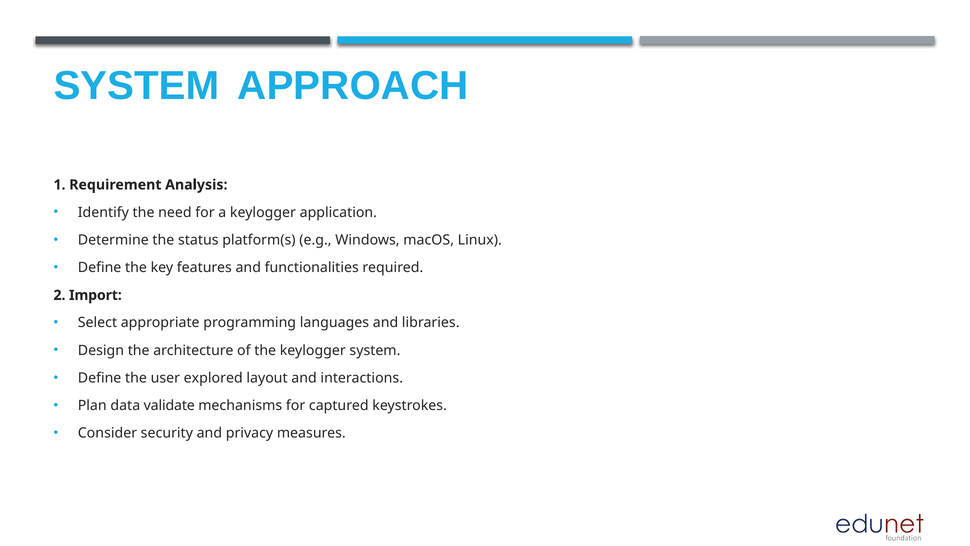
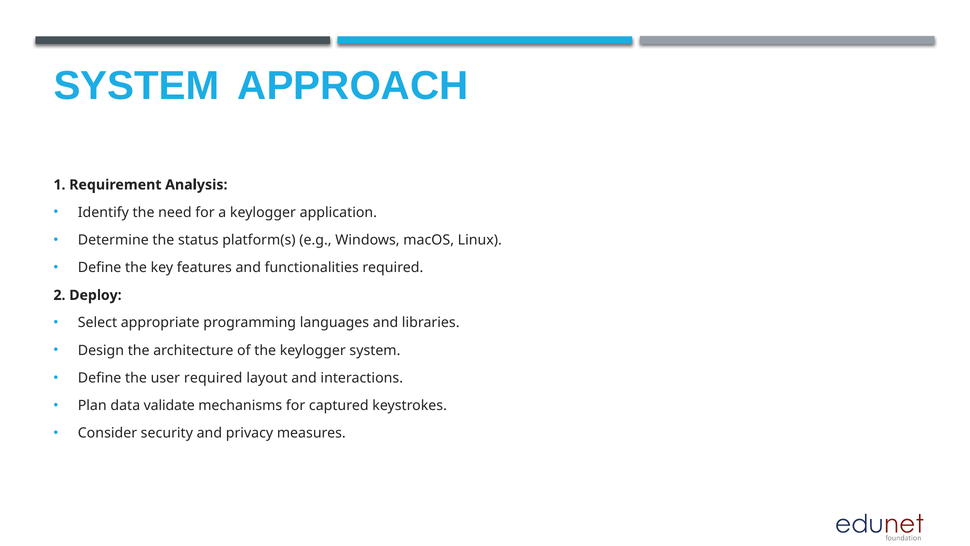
Import: Import -> Deploy (95, 295)
user explored: explored -> required (213, 378)
